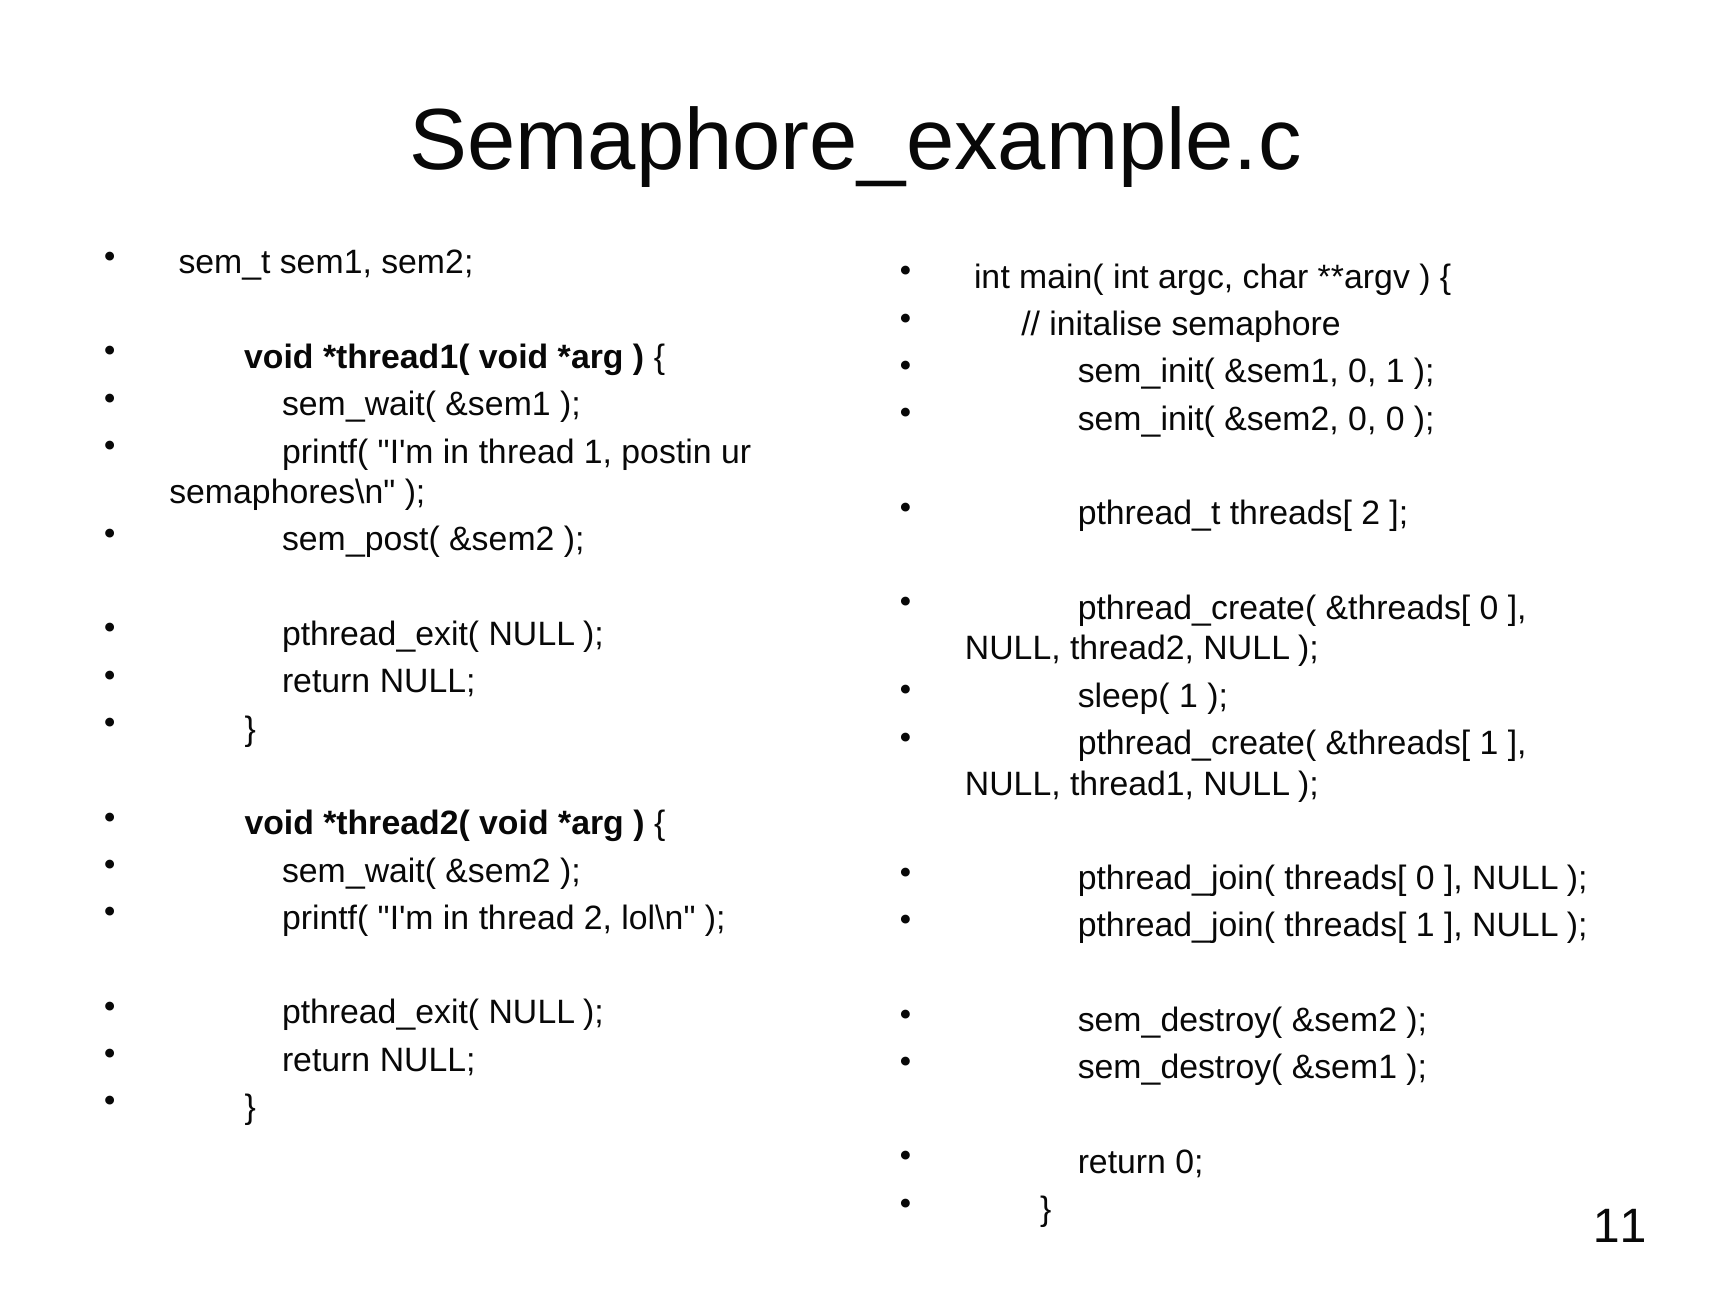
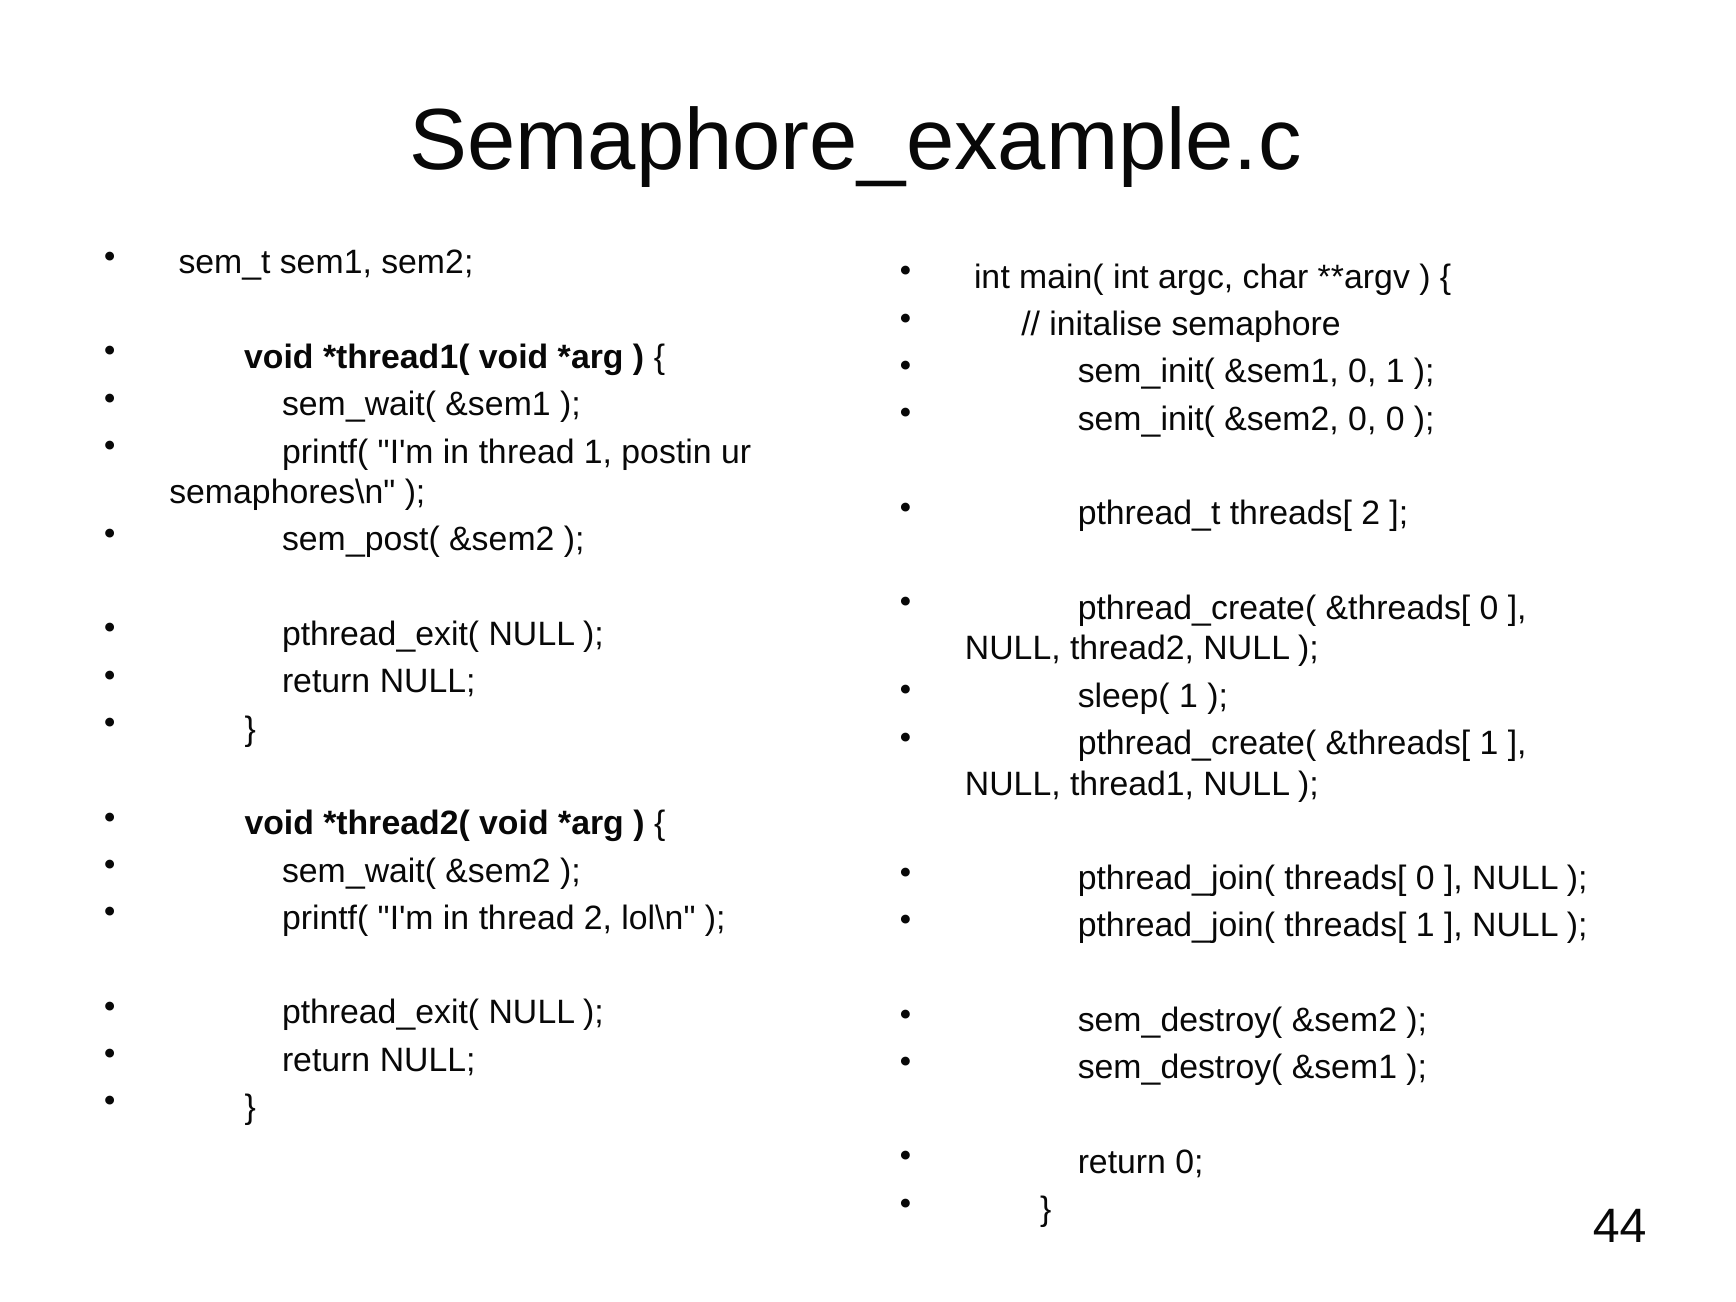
11: 11 -> 44 (1620, 1227)
